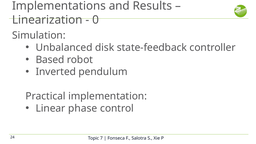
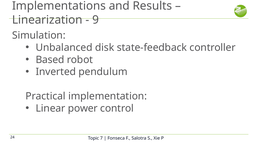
0: 0 -> 9 (96, 20)
phase: phase -> power (83, 108)
